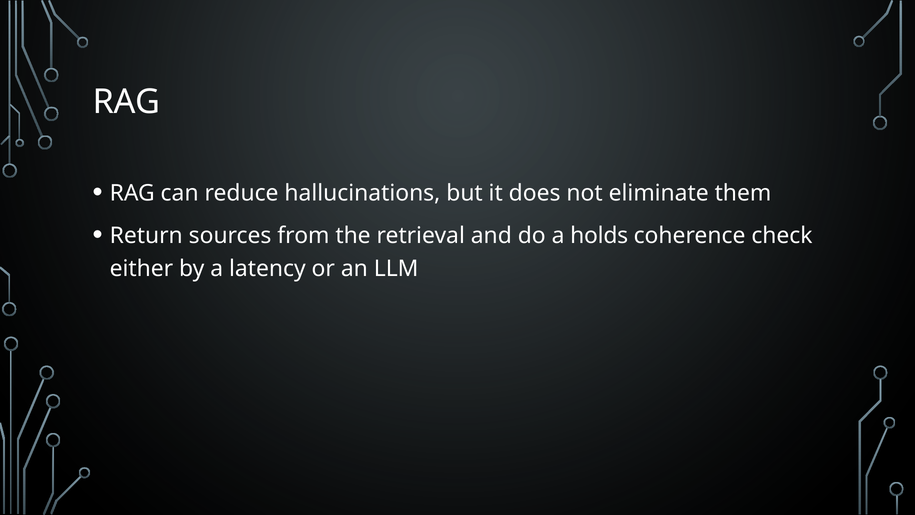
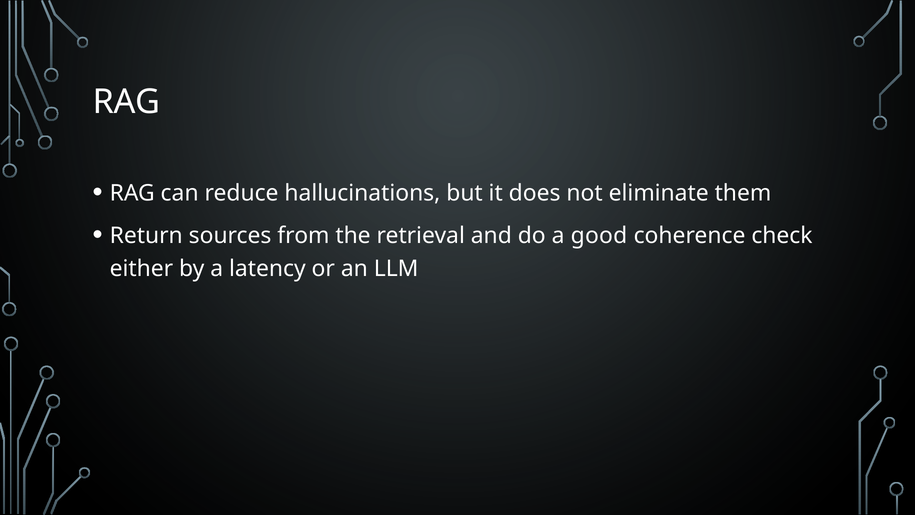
holds: holds -> good (599, 236)
